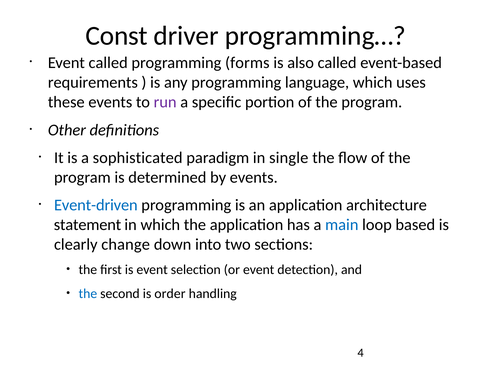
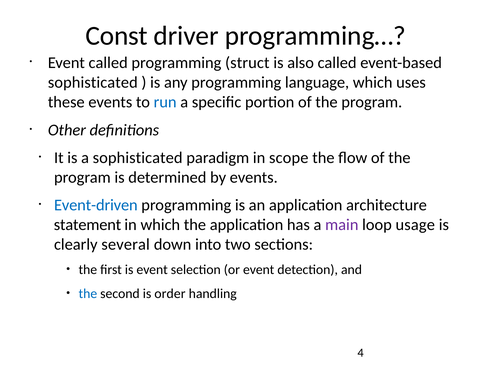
forms: forms -> struct (247, 63)
requirements: requirements -> sophisticated (93, 82)
run colour: purple -> blue (165, 102)
single: single -> scope (289, 158)
main colour: blue -> purple (342, 225)
based: based -> usage (415, 225)
change: change -> several (126, 244)
